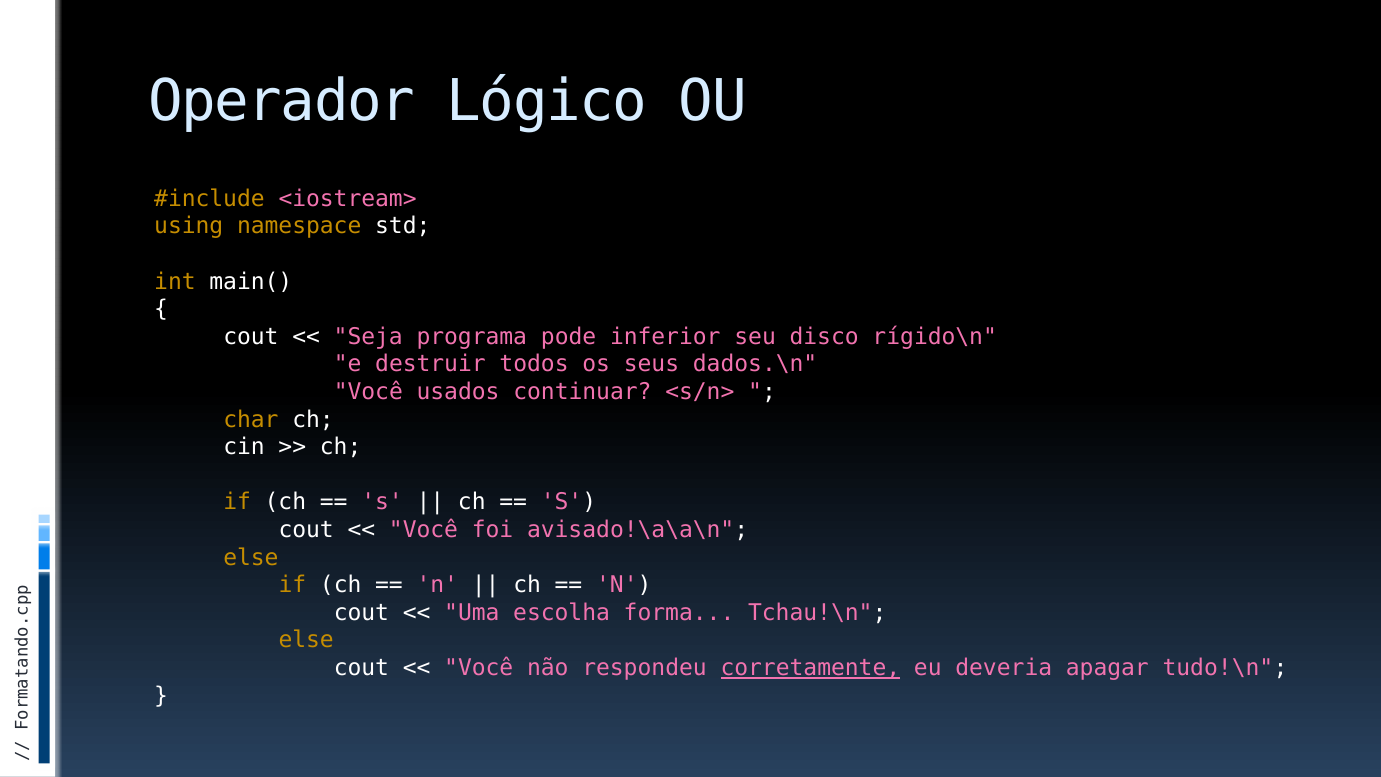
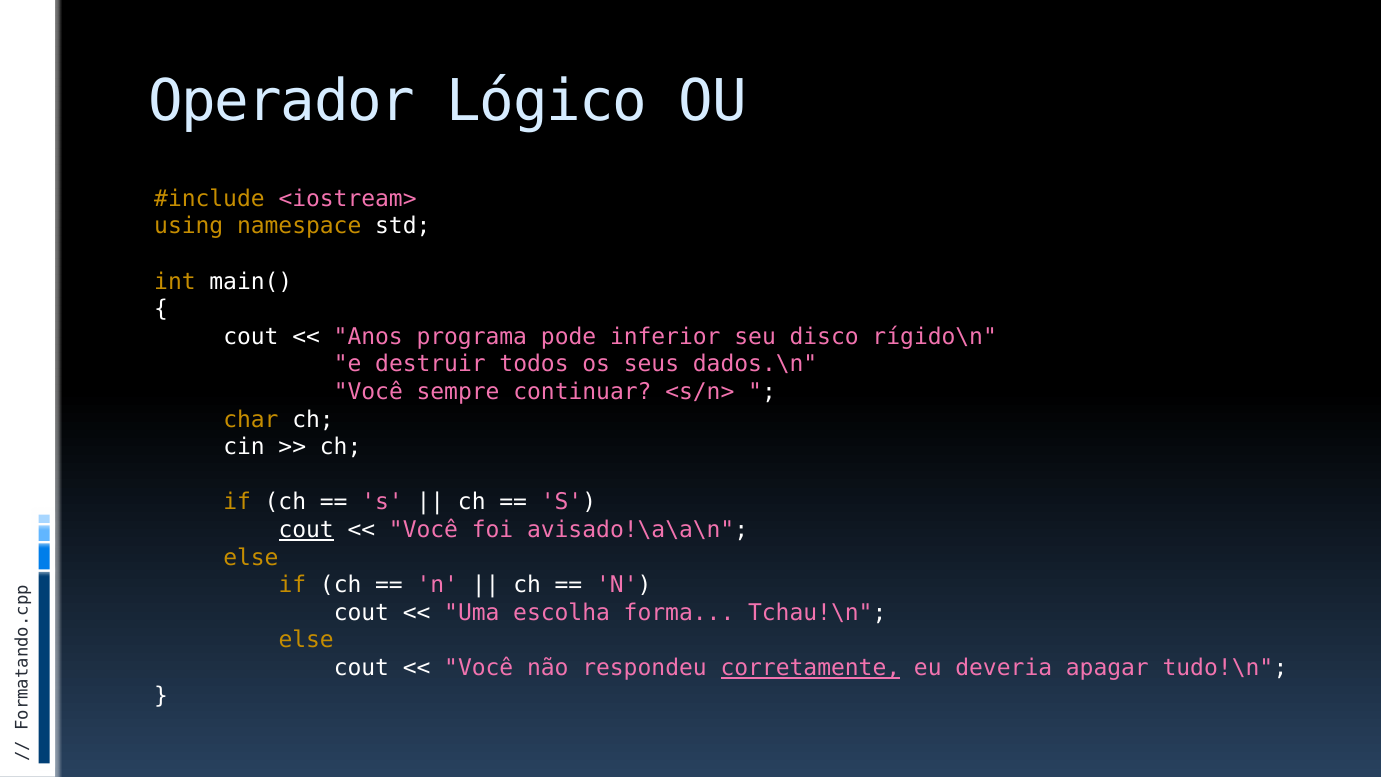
Seja: Seja -> Anos (368, 337)
usados: usados -> sempre (458, 392)
cout underline: none -> present (306, 530)
